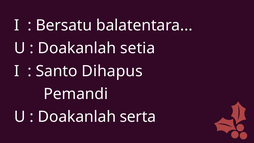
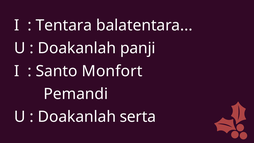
Bersatu: Bersatu -> Tentara (64, 25)
setia: setia -> panji (138, 48)
Dihapus: Dihapus -> Monfort (112, 71)
